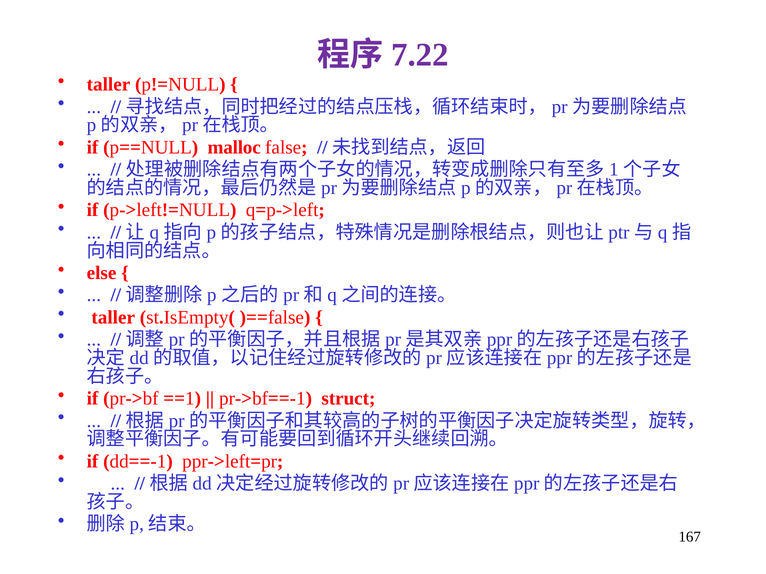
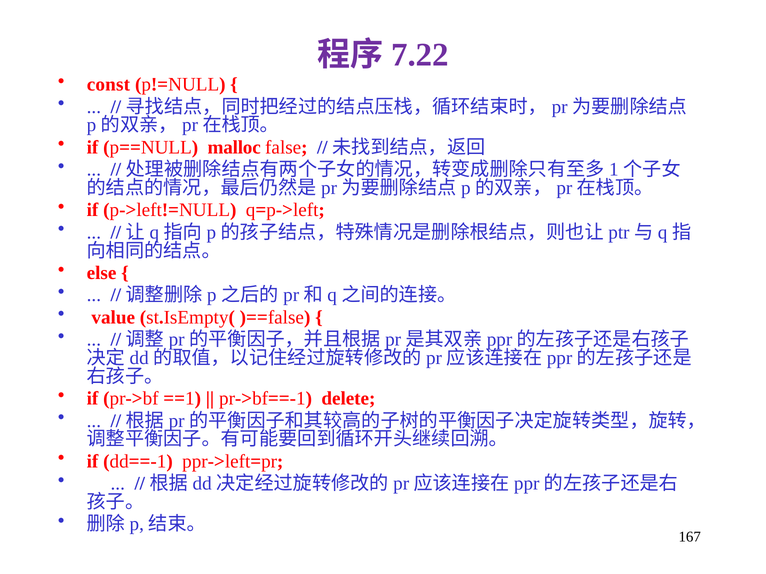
taller: taller -> const (108, 85)
taller: taller -> value (113, 318)
struct: struct -> delete (348, 399)
